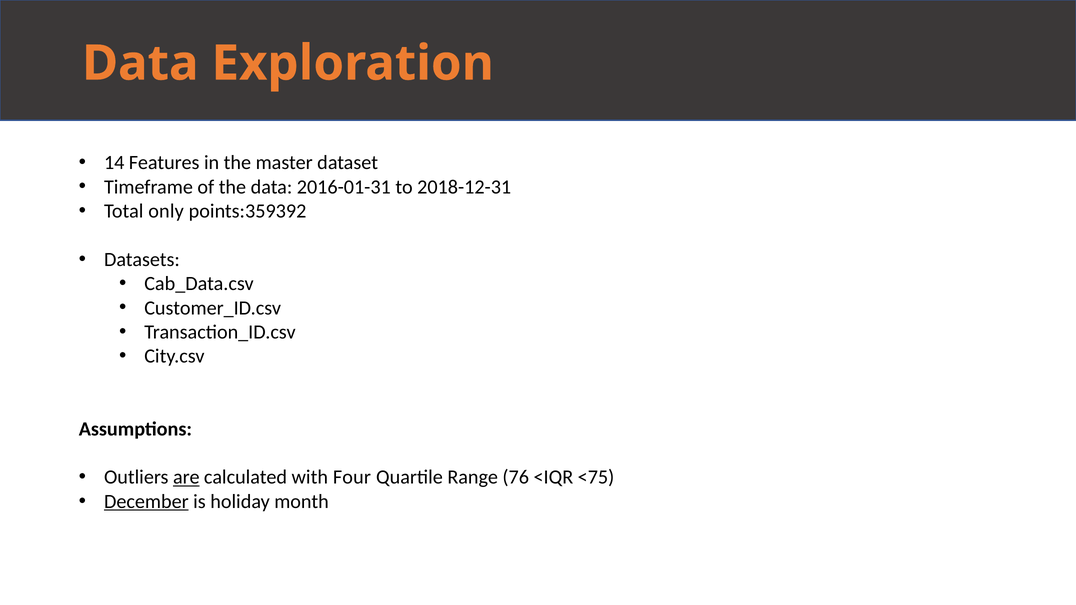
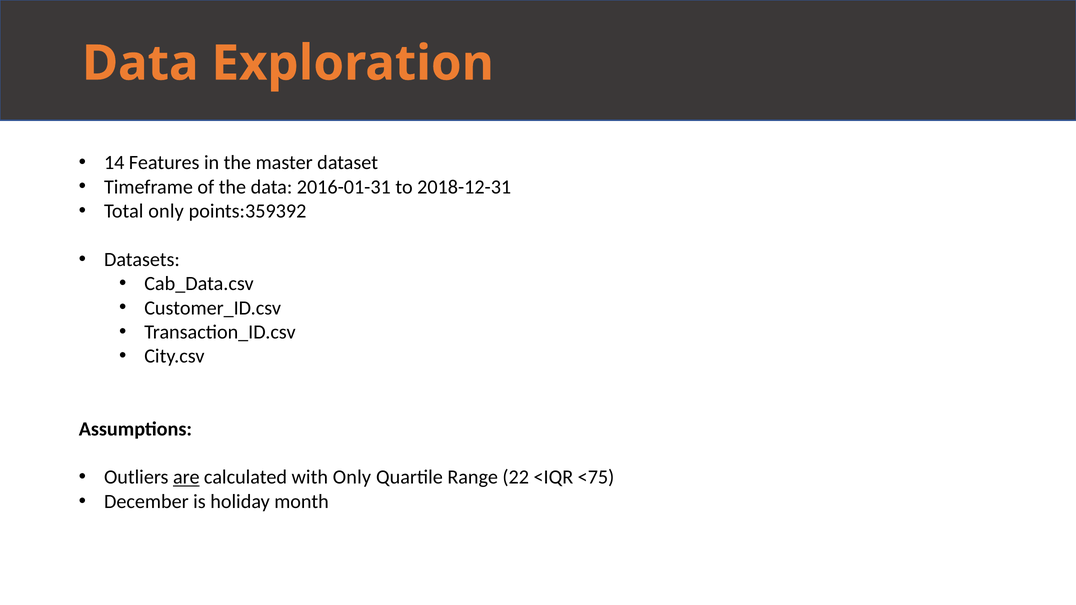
with Four: Four -> Only (352, 477)
76: 76 -> 22 (516, 477)
December underline: present -> none (146, 502)
